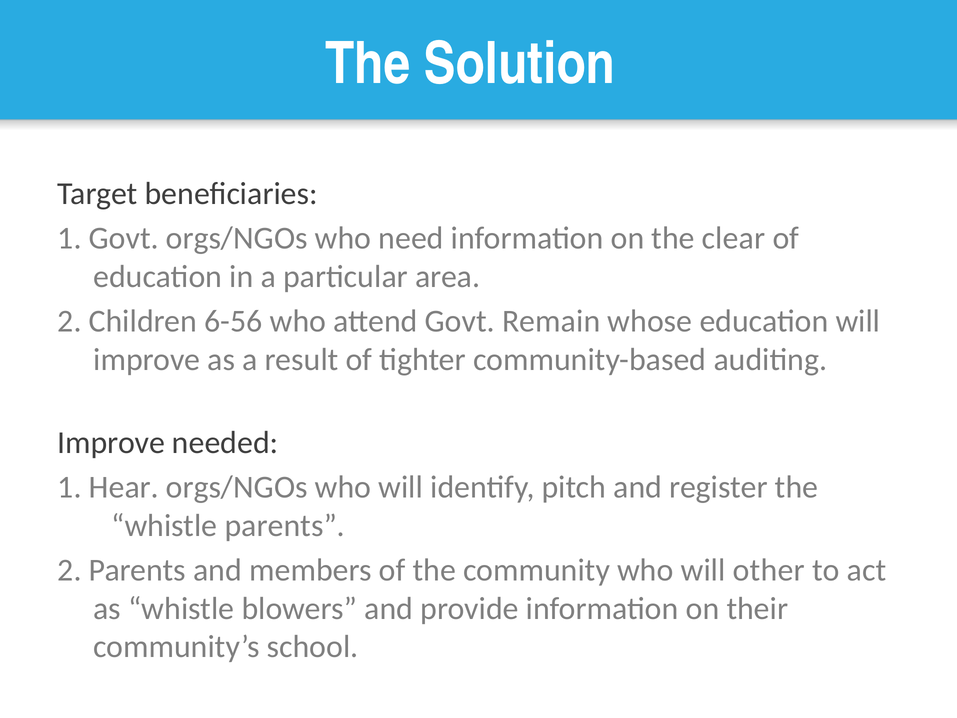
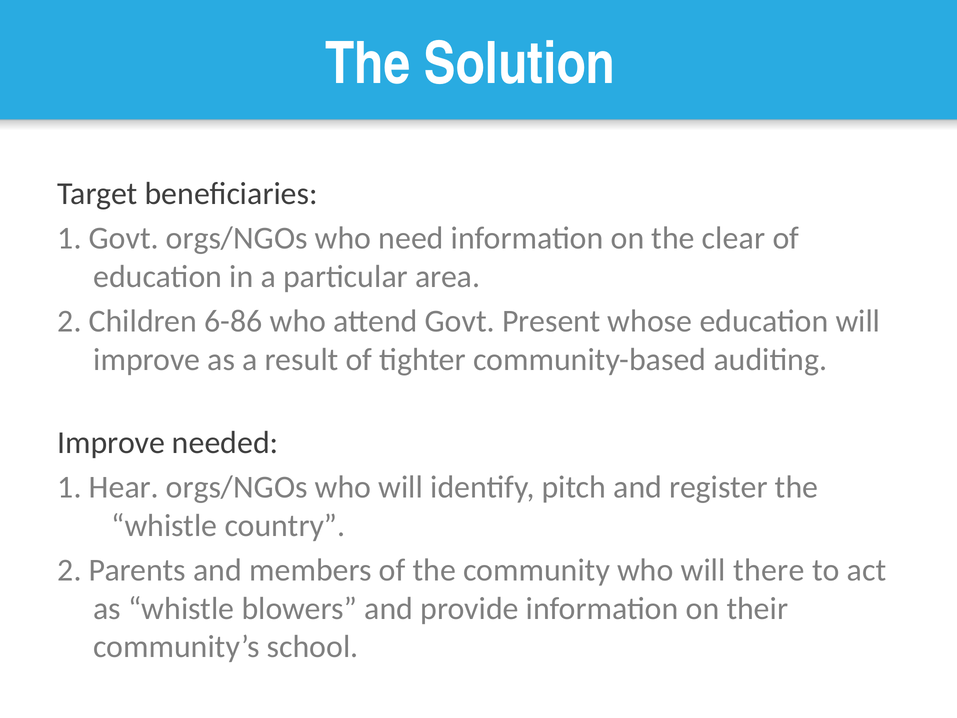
6-56: 6-56 -> 6-86 (233, 321)
Remain: Remain -> Present (551, 321)
whistle parents: parents -> country (285, 525)
other: other -> there (769, 570)
